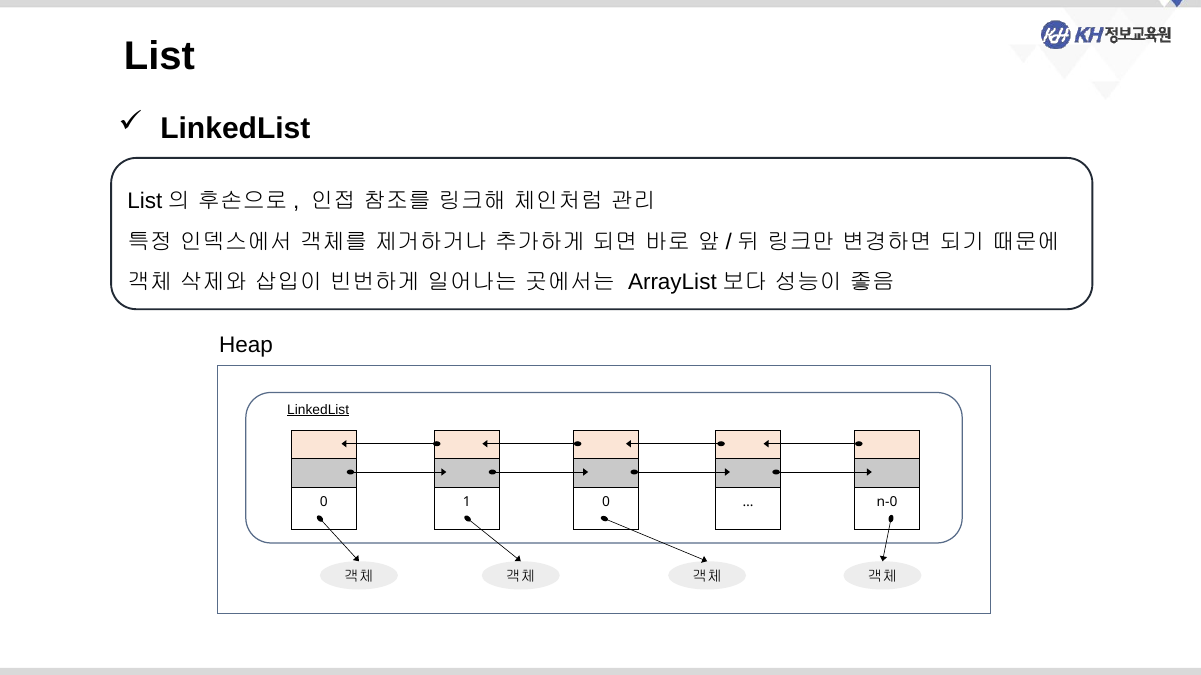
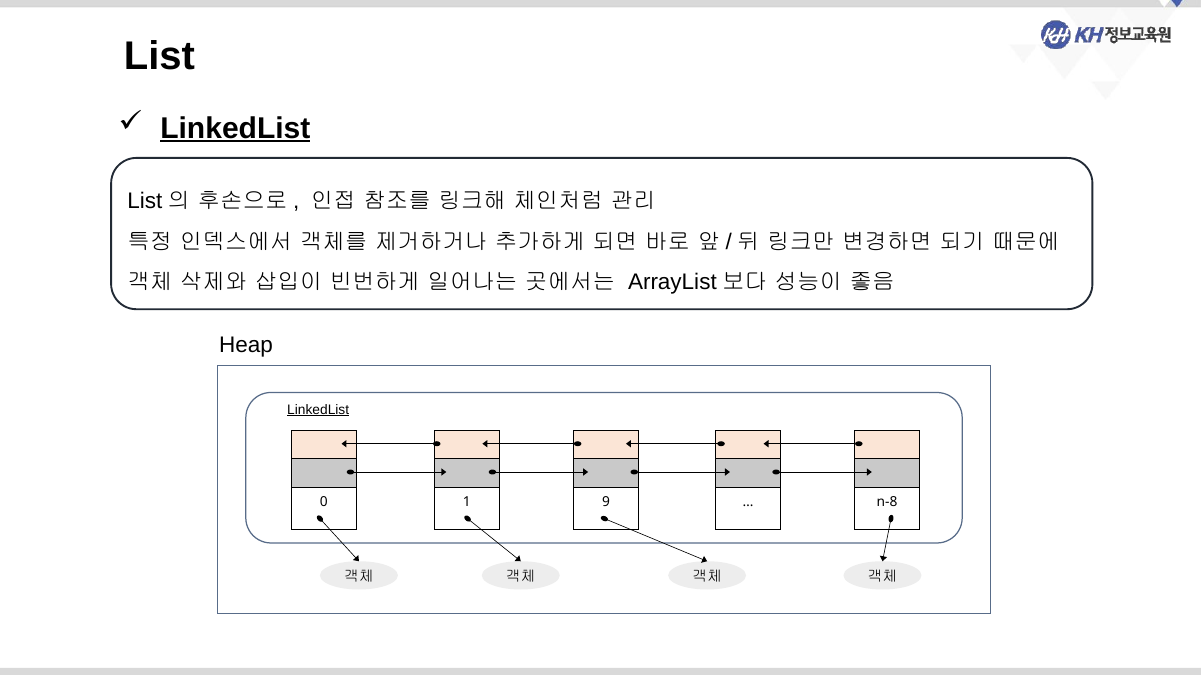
LinkedList underline: none -> present (235, 128)
1 0: 0 -> 9 (606, 502)
n-0: n-0 -> n-8 (887, 502)
